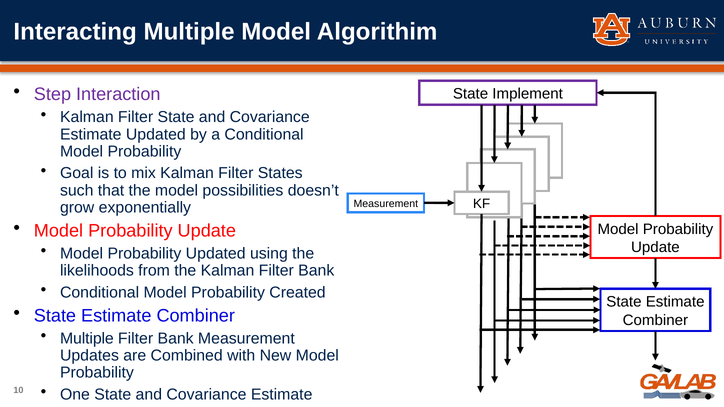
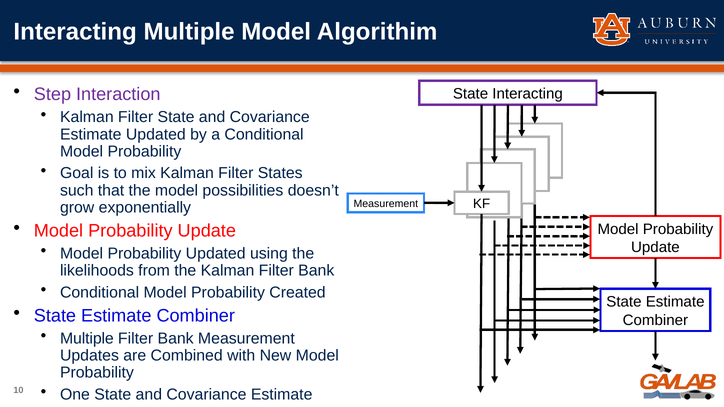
State Implement: Implement -> Interacting (528, 94)
